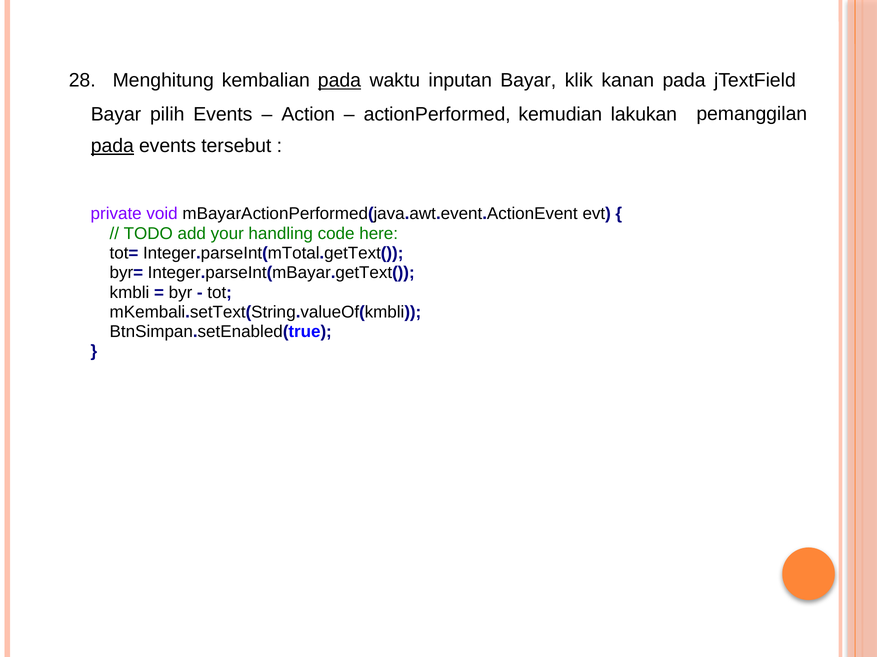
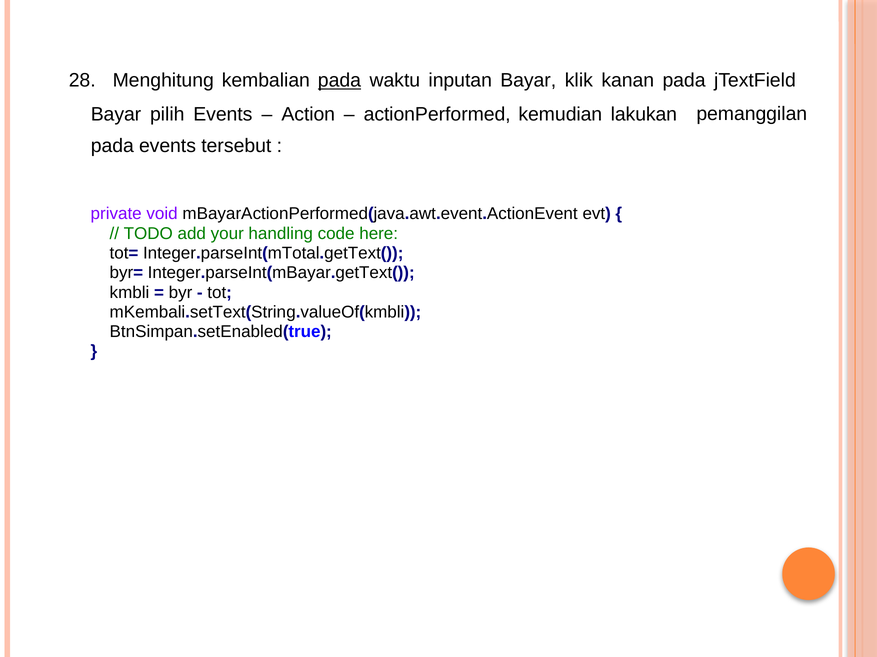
pada underline: present -> none (112, 146)
